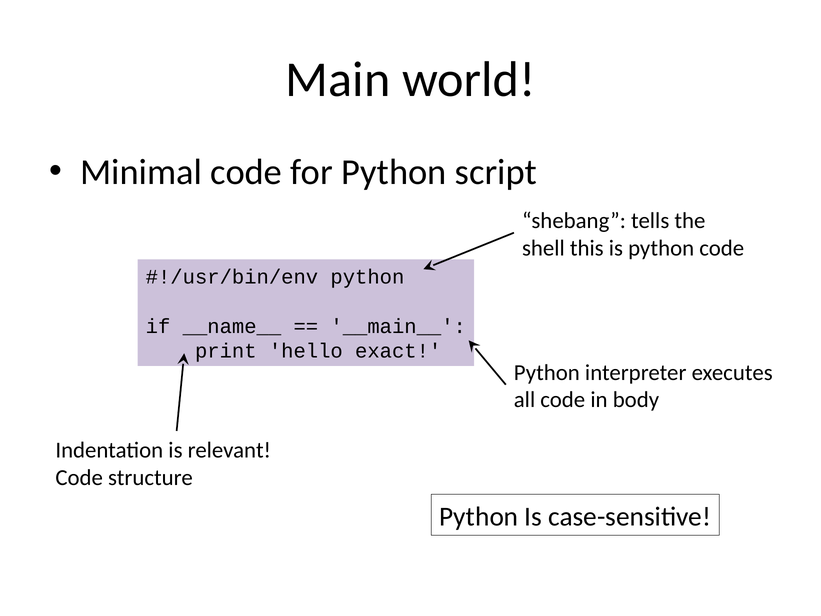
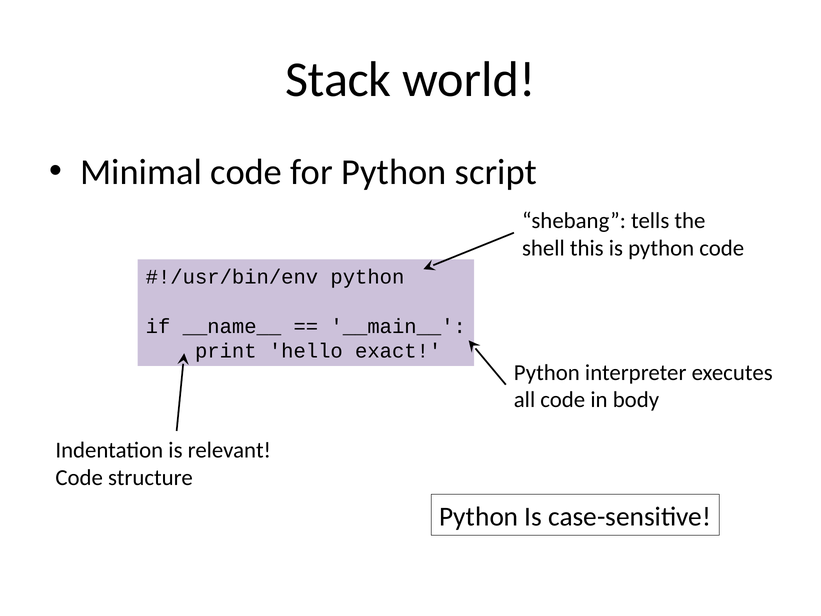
Main: Main -> Stack (338, 79)
